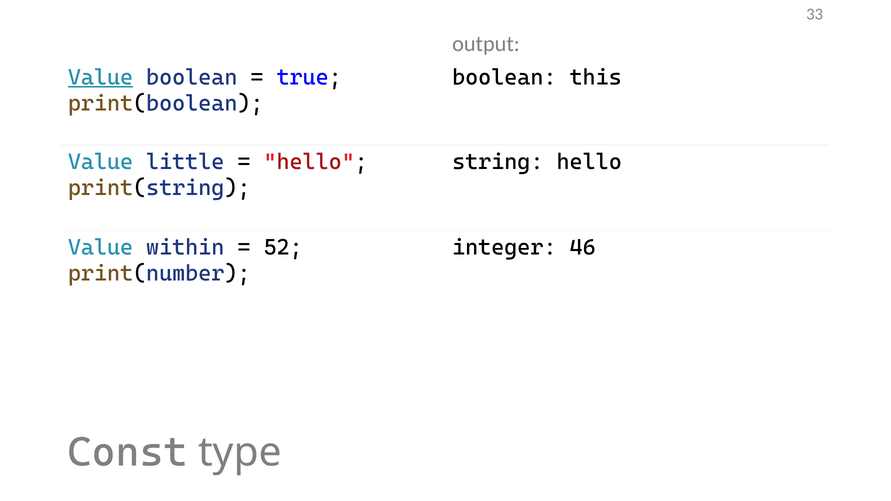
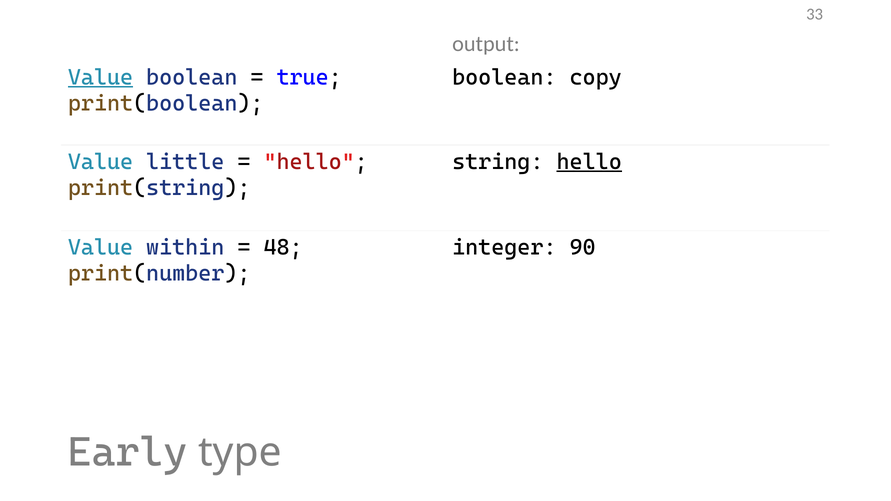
this: this -> copy (596, 77)
hello underline: none -> present (589, 162)
52: 52 -> 48 (283, 248)
46: 46 -> 90 (583, 248)
Const: Const -> Early (128, 452)
